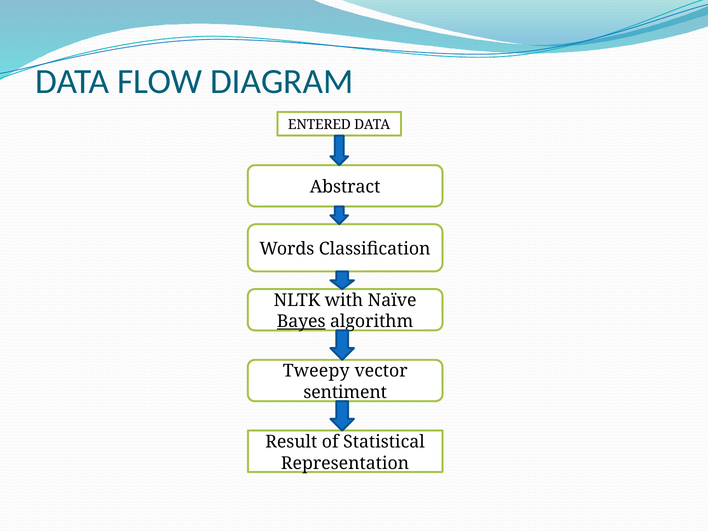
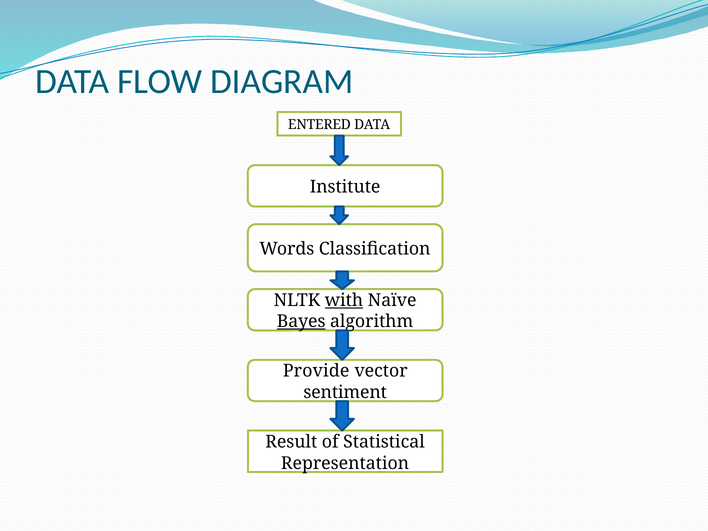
Abstract: Abstract -> Institute (345, 187)
with underline: none -> present (344, 300)
Tweepy: Tweepy -> Provide (316, 371)
